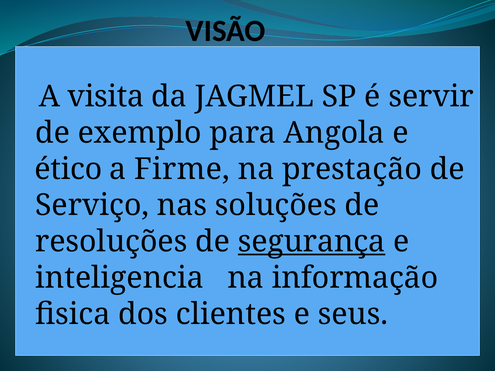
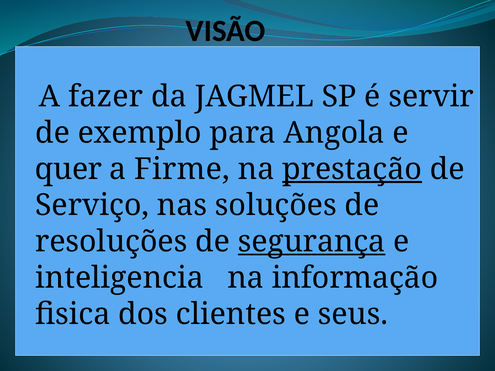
visita: visita -> fazer (106, 97)
ético: ético -> quer (68, 169)
prestação underline: none -> present (352, 169)
